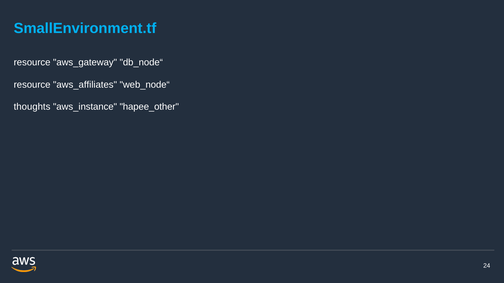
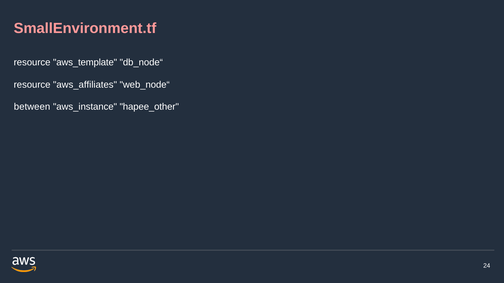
SmallEnvironment.tf colour: light blue -> pink (85, 28)
aws_gateway: aws_gateway -> aws_template (85, 63)
thoughts: thoughts -> between (32, 107)
